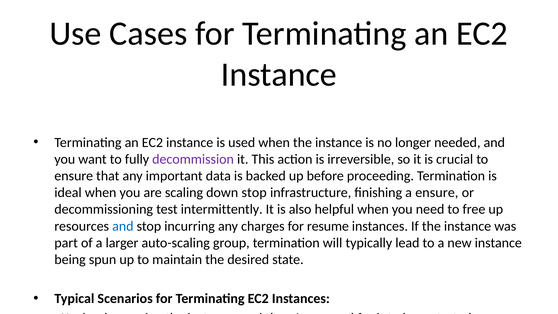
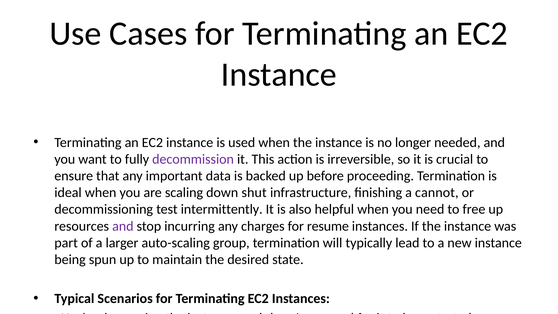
down stop: stop -> shut (254, 193)
a ensure: ensure -> cannot (437, 193)
and colour: blue -> purple (123, 226)
